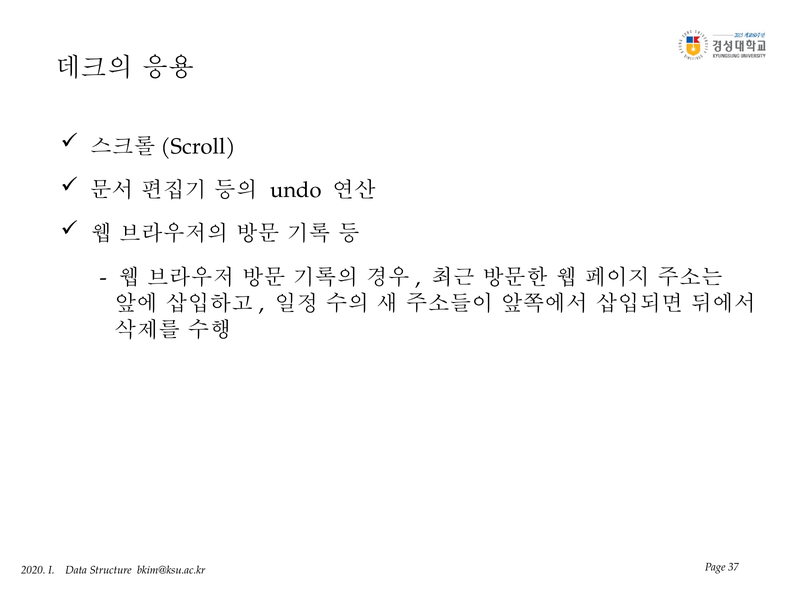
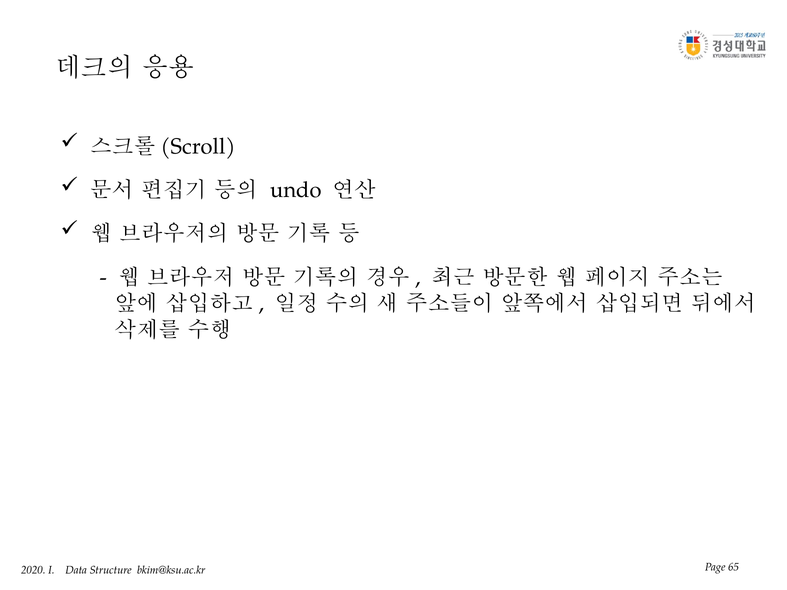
37: 37 -> 65 (734, 567)
